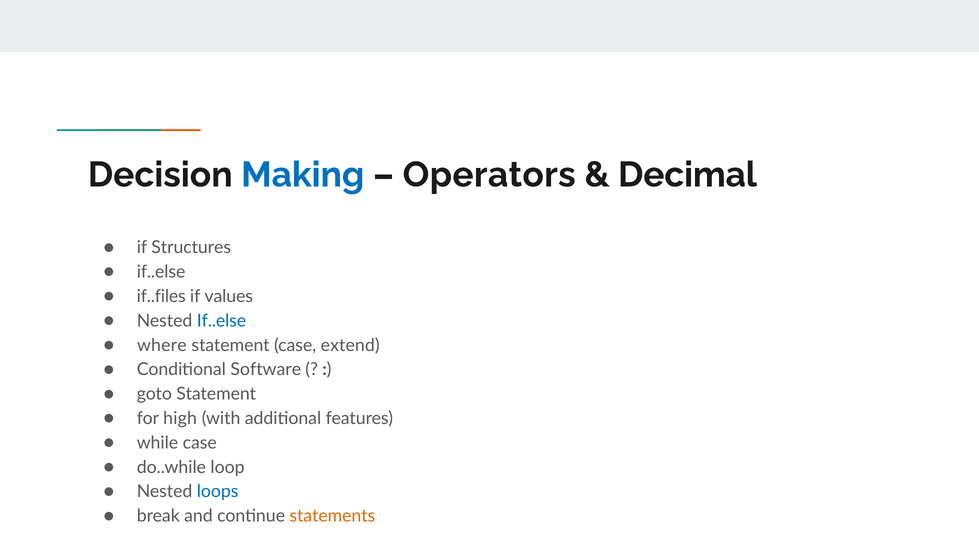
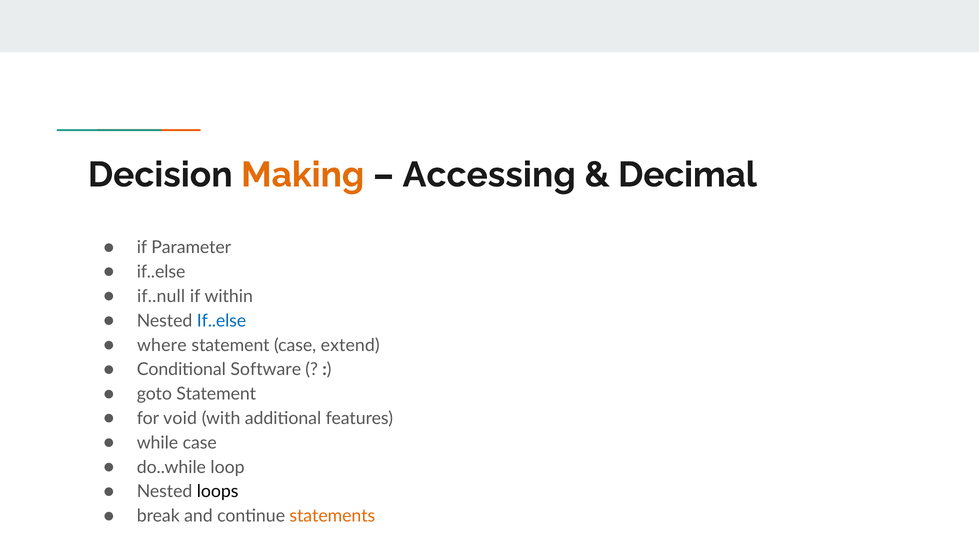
Making colour: blue -> orange (303, 175)
Operators: Operators -> Accessing (489, 175)
Structures: Structures -> Parameter (191, 247)
if..files: if..files -> if..null (161, 296)
values: values -> within (229, 296)
high: high -> void (180, 418)
loops colour: blue -> black (218, 491)
